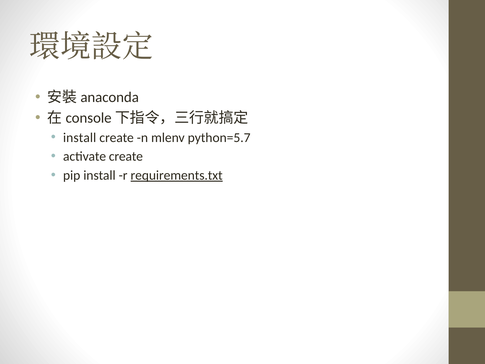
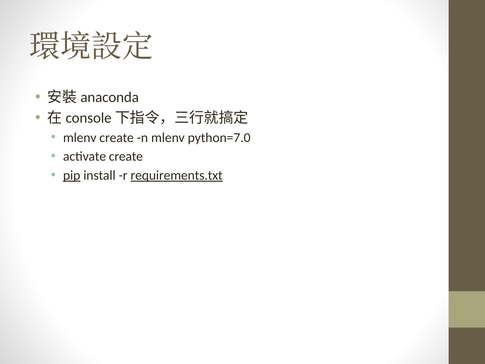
install: install -> mlenv (80, 138)
python=5.7: python=5.7 -> python=7.0 (219, 138)
pip underline: none -> present (72, 175)
